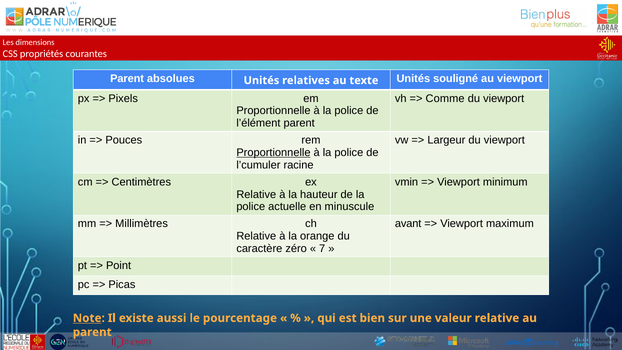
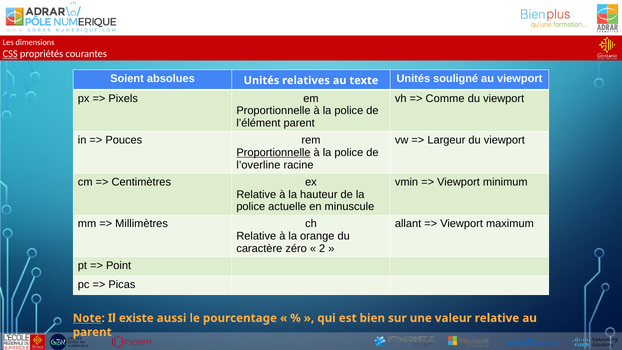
CSS underline: none -> present (10, 54)
Parent: Parent -> Soient (127, 79)
l’cumuler: l’cumuler -> l’overline (258, 165)
avant: avant -> allant (408, 224)
7: 7 -> 2 (322, 248)
